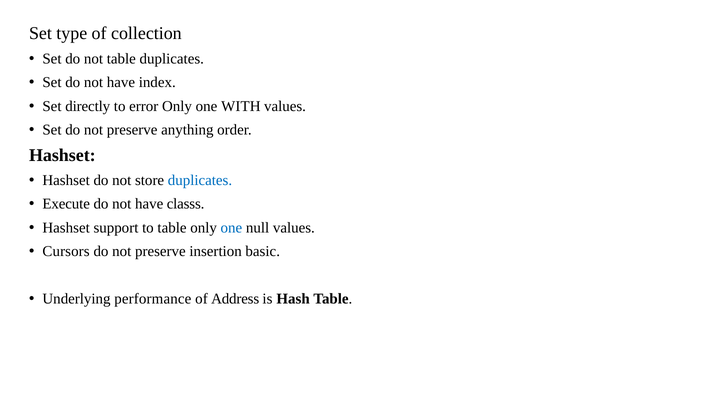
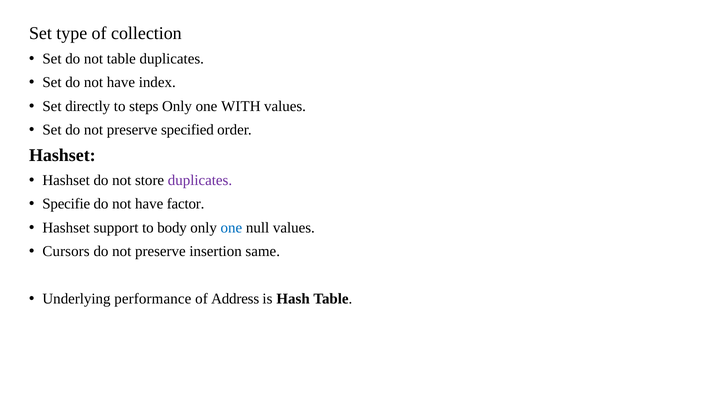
error: error -> steps (144, 106)
anything: anything -> specified (187, 130)
duplicates colour: blue -> purple (200, 180)
Execute: Execute -> Specifie (66, 204)
classs: classs -> factor (186, 204)
to table: table -> body (172, 227)
basic: basic -> same (263, 251)
